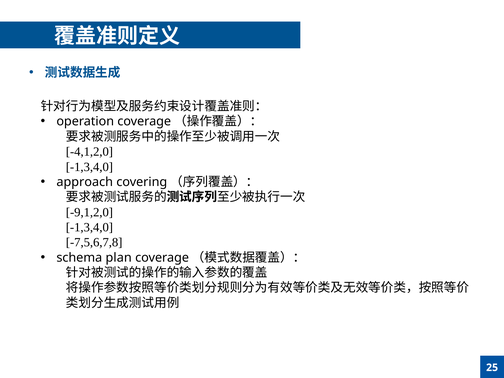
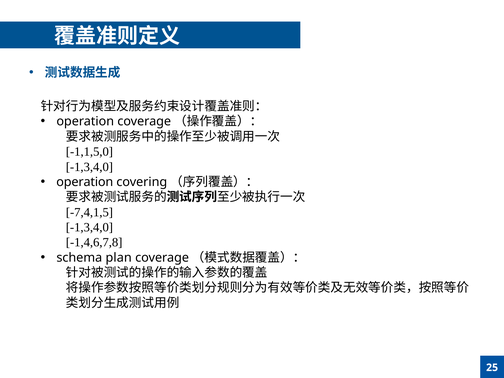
-4,1,2,0: -4,1,2,0 -> -1,1,5,0 (89, 152)
approach: approach -> operation (85, 182)
-9,1,2,0: -9,1,2,0 -> -7,4,1,5 (89, 212)
-7,5,6,7,8: -7,5,6,7,8 -> -1,4,6,7,8 (94, 242)
